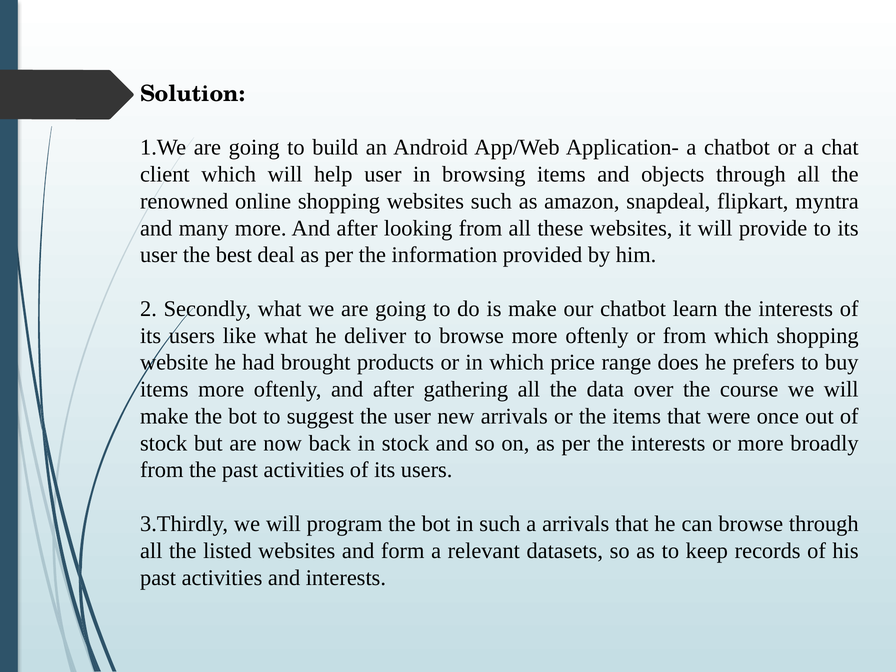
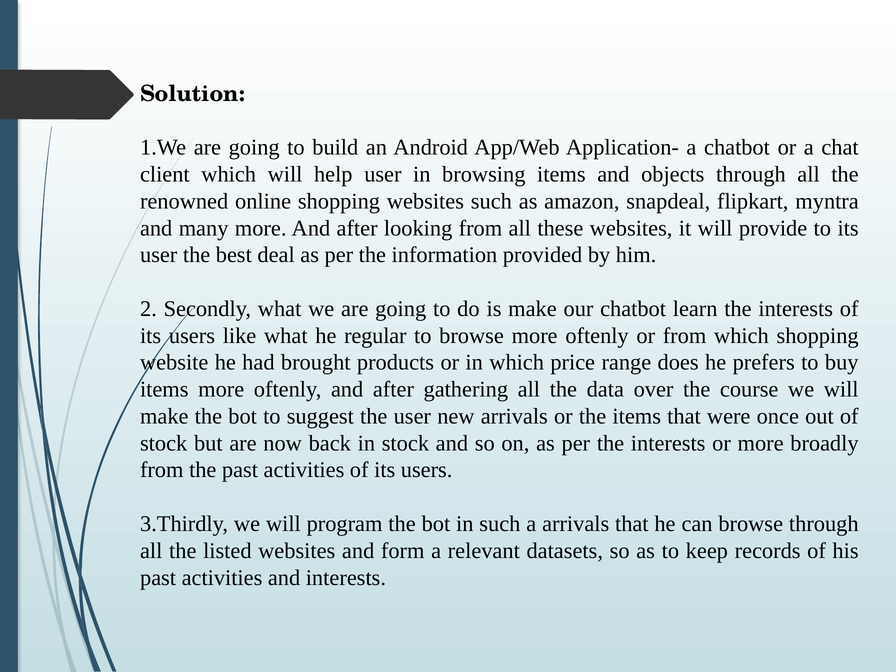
deliver: deliver -> regular (375, 336)
